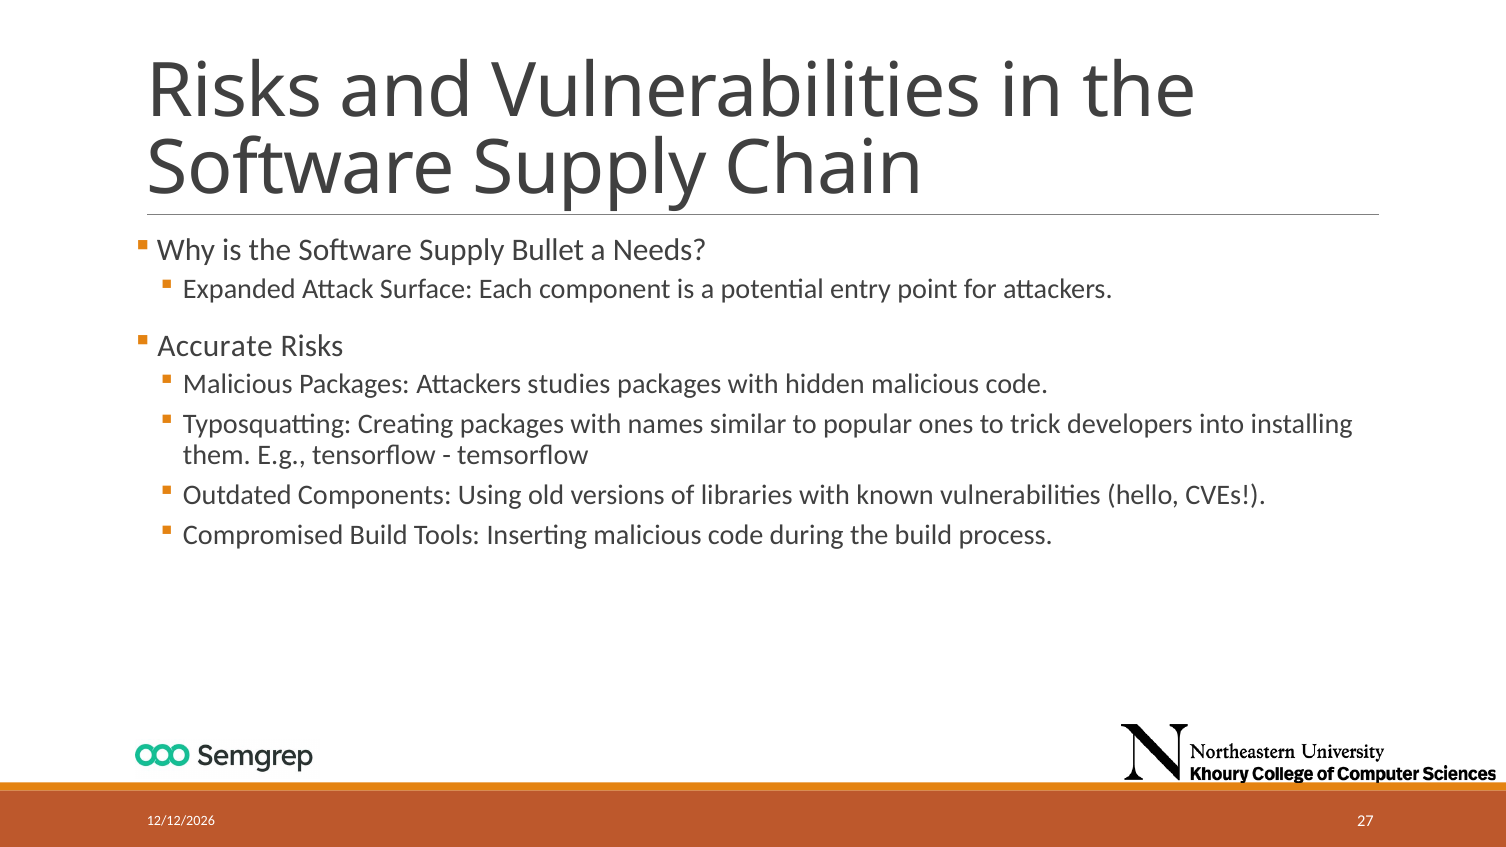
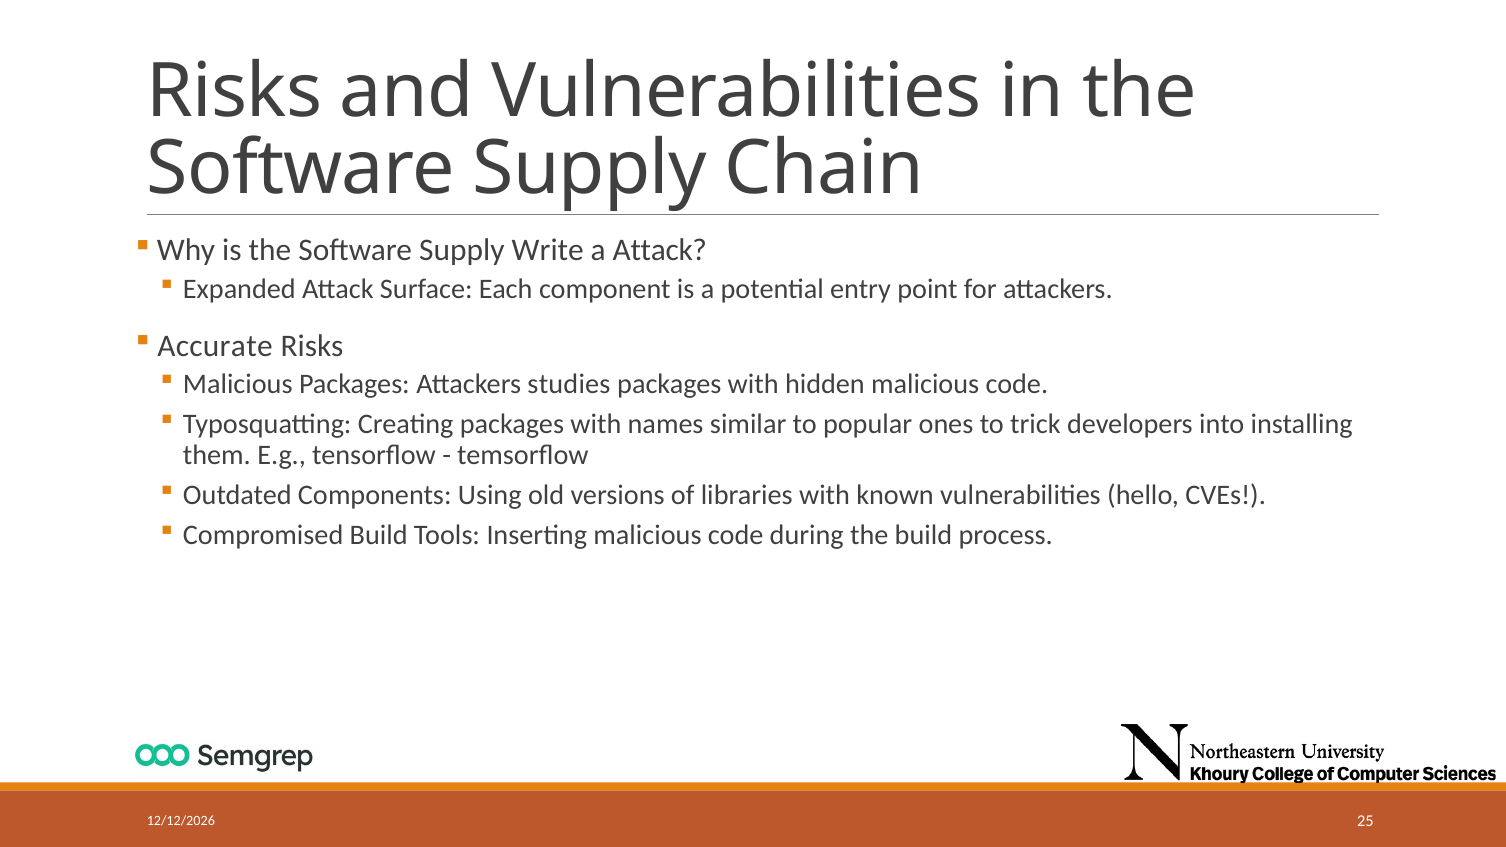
Bullet: Bullet -> Write (548, 250)
a Needs: Needs -> Attack (660, 250)
27: 27 -> 25 (1365, 821)
